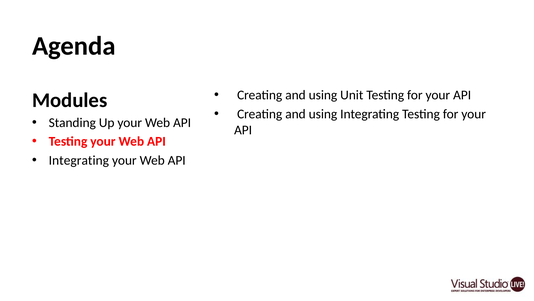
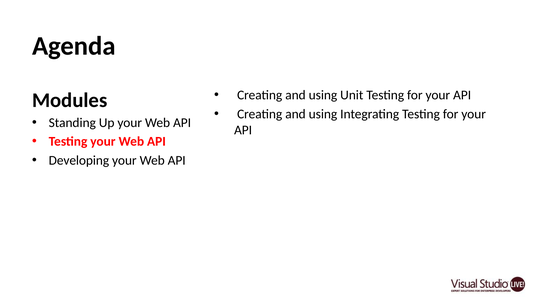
Integrating: Integrating -> Developing (79, 160)
